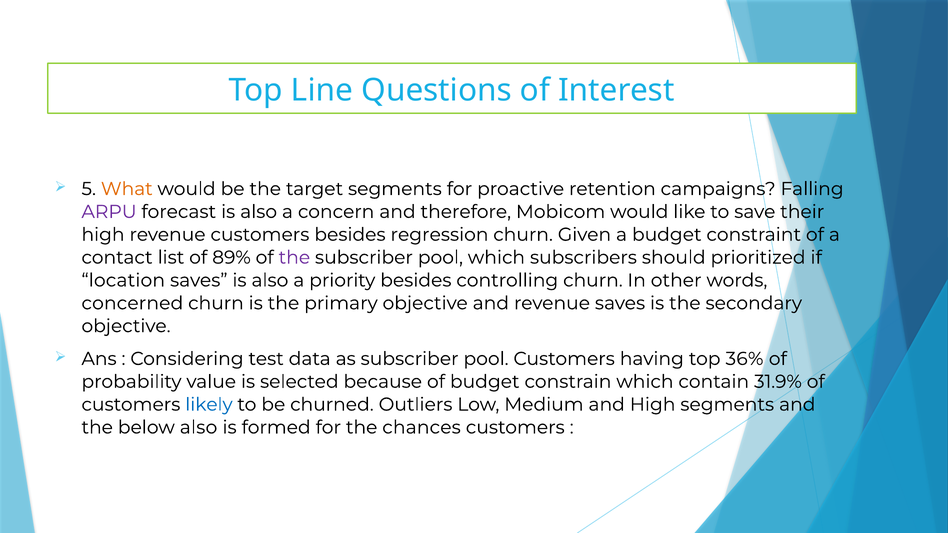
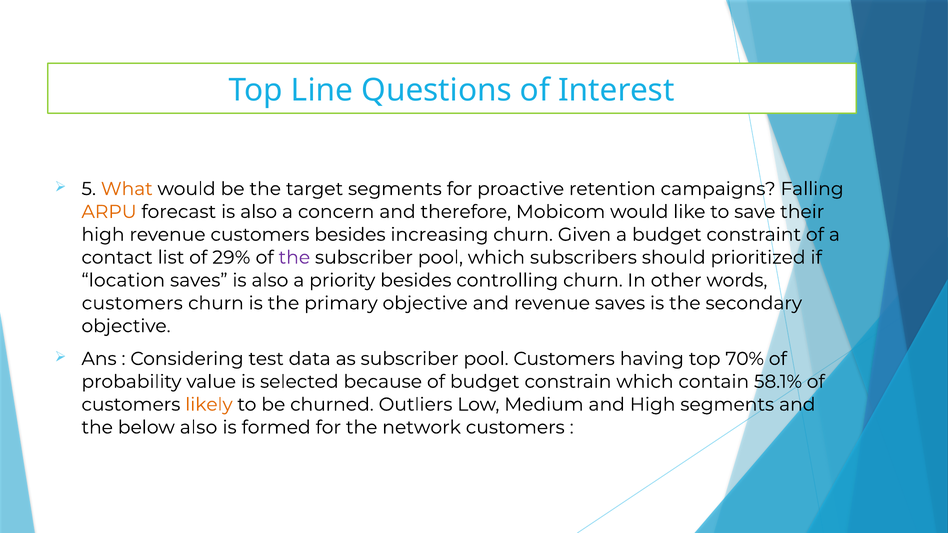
ARPU colour: purple -> orange (109, 212)
regression: regression -> increasing (439, 235)
89%: 89% -> 29% (231, 258)
concerned: concerned -> customers (132, 303)
36%: 36% -> 70% (745, 359)
31.9%: 31.9% -> 58.1% (778, 382)
likely colour: blue -> orange (209, 405)
chances: chances -> network (422, 428)
